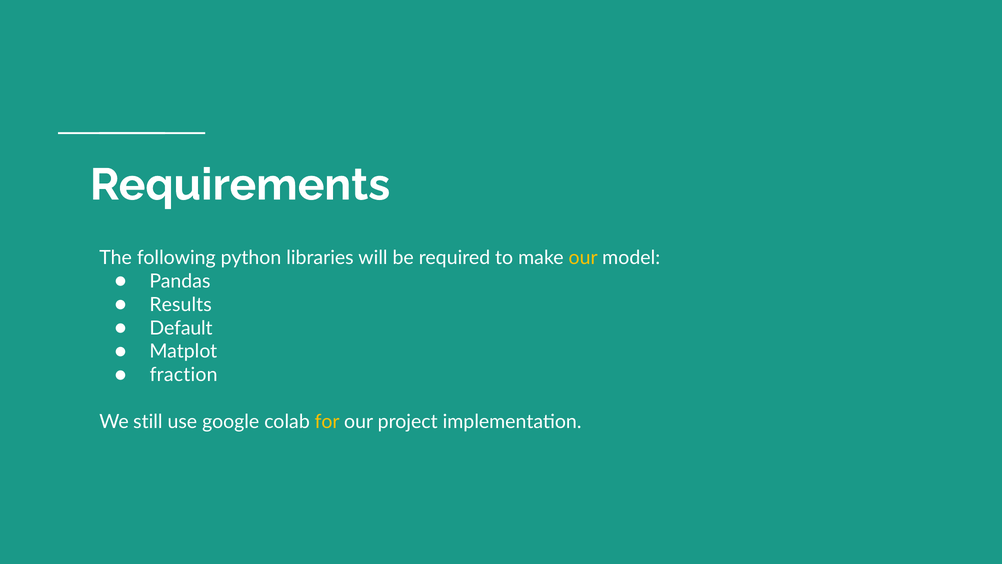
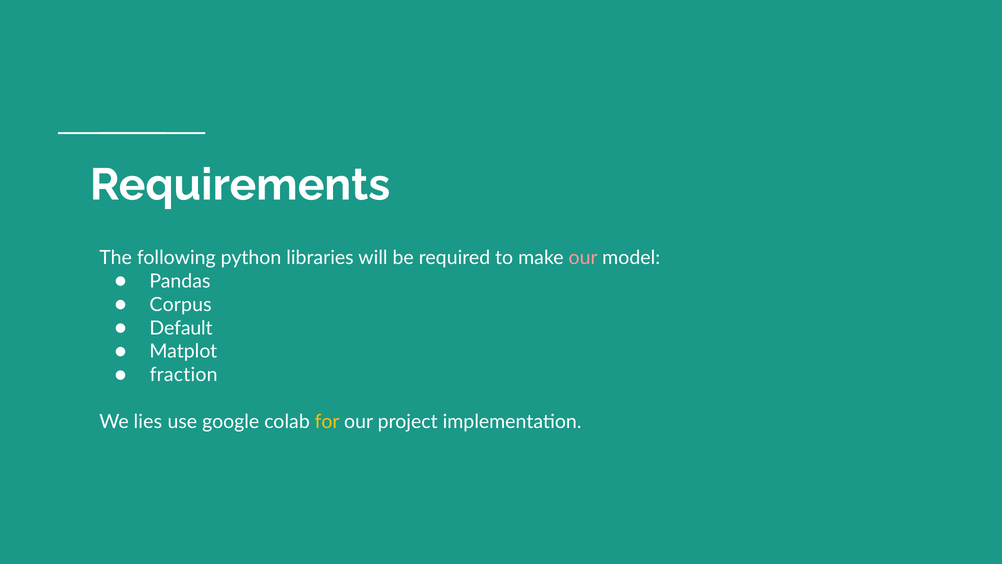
our colour: yellow -> pink (583, 258)
Results: Results -> Corpus (181, 305)
still: still -> lies (148, 422)
